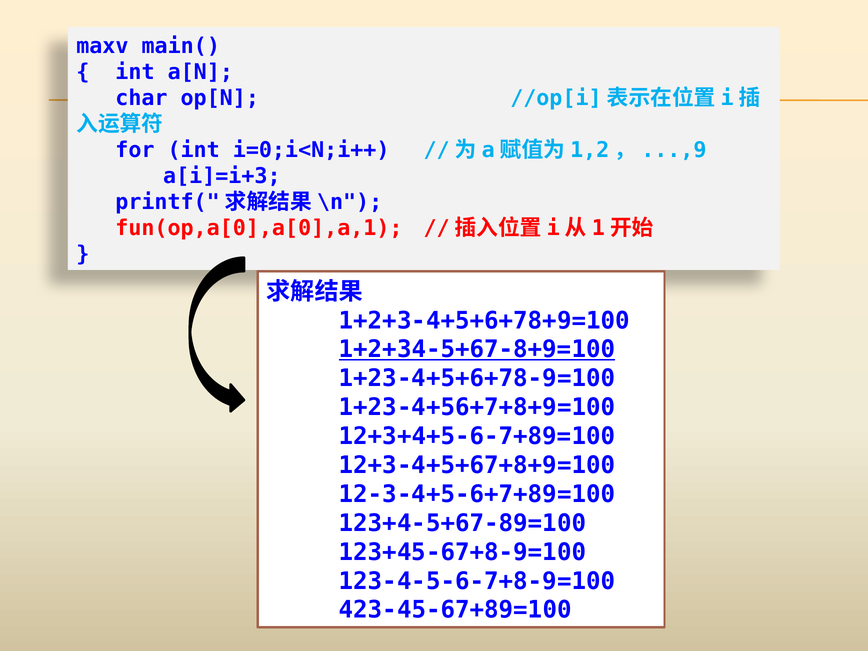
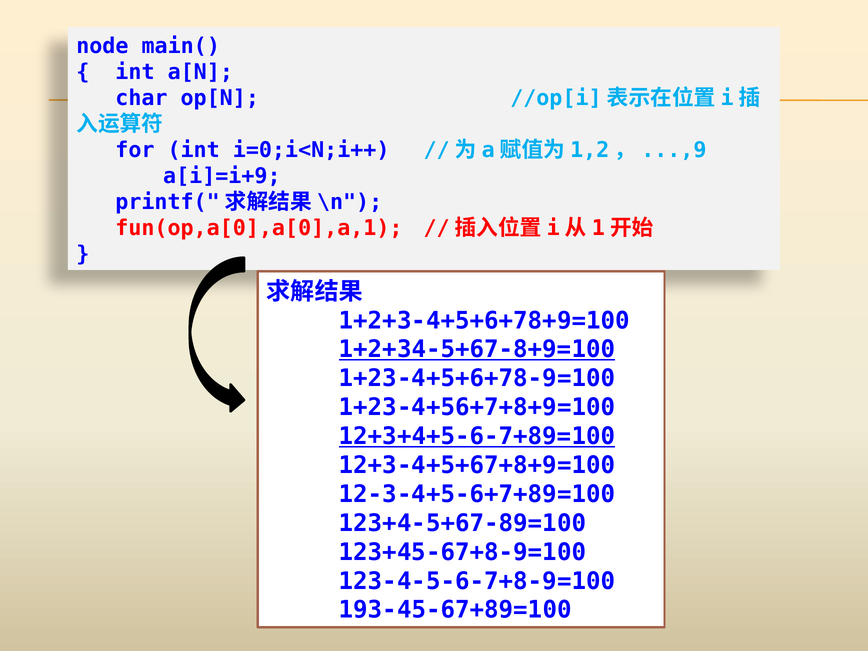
maxv: maxv -> node (102, 46)
a[i]=i+3: a[i]=i+3 -> a[i]=i+9 (222, 176)
12+3+4+5-6-7+89=100 underline: none -> present (477, 436)
423-45-67+89=100: 423-45-67+89=100 -> 193-45-67+89=100 (455, 610)
